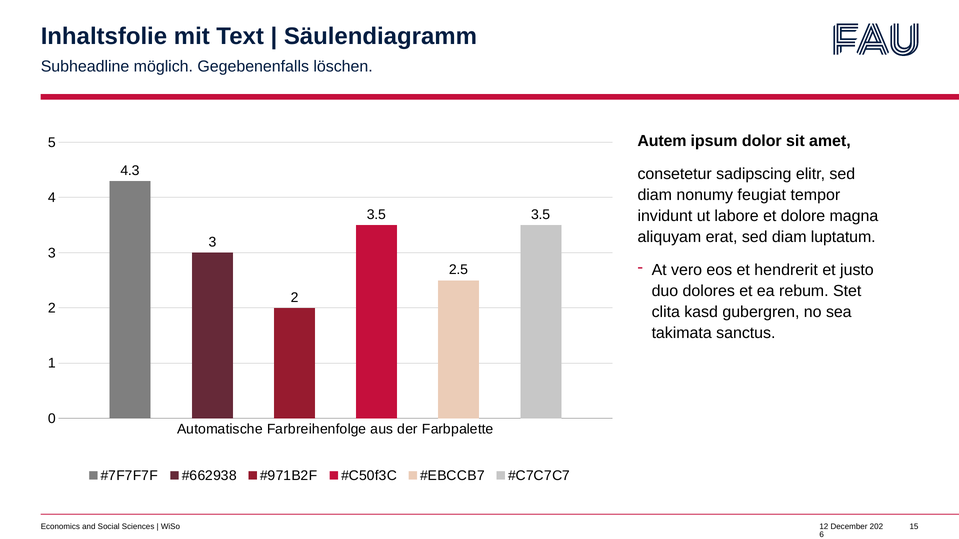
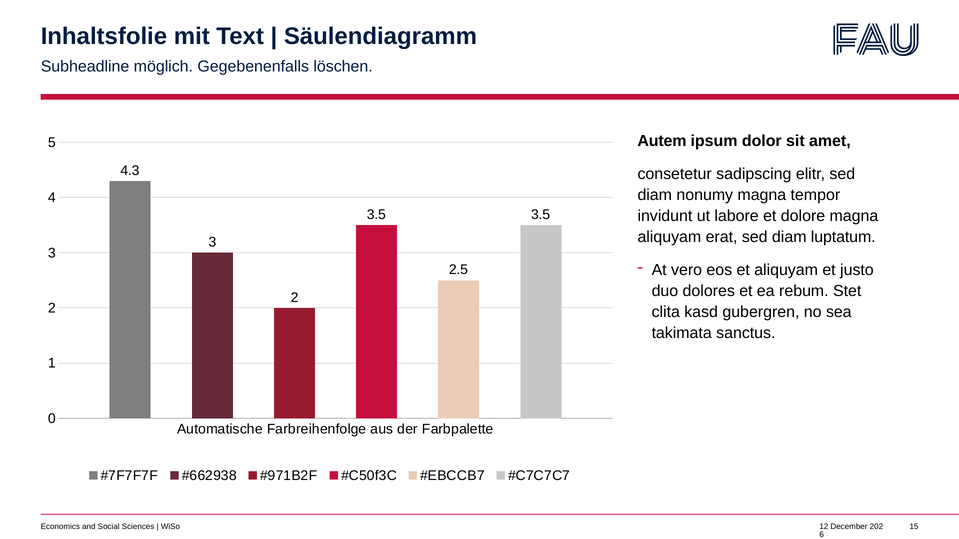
nonumy feugiat: feugiat -> magna (762, 195)
et hendrerit: hendrerit -> aliquyam (786, 270)
